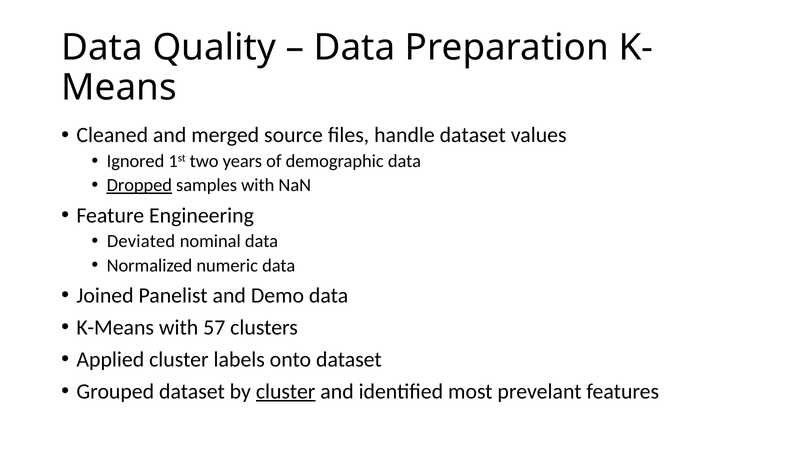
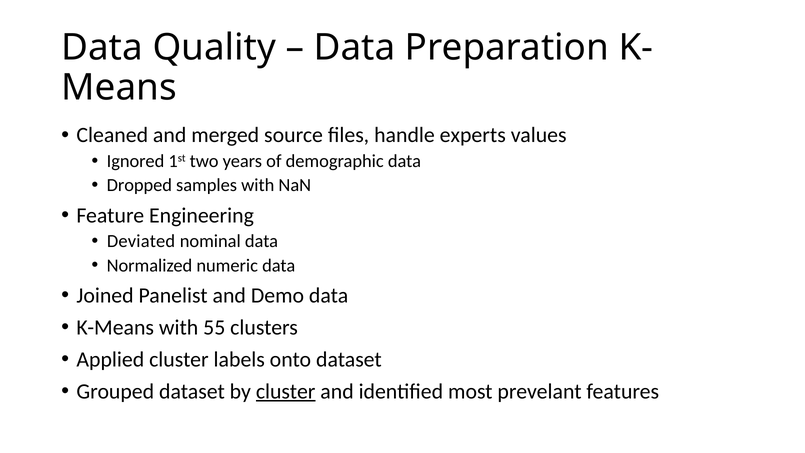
handle dataset: dataset -> experts (473, 135)
Dropped underline: present -> none (139, 185)
57: 57 -> 55 (214, 327)
